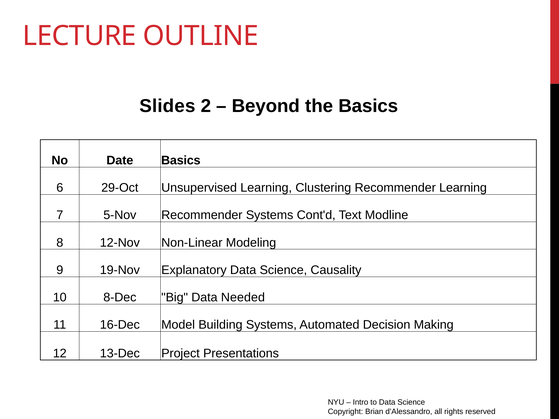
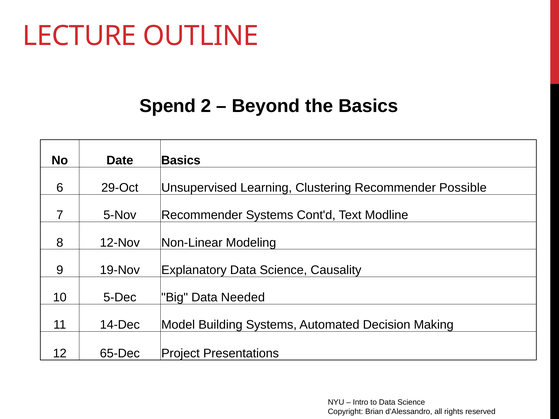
Slides: Slides -> Spend (168, 106)
Recommender Learning: Learning -> Possible (463, 188)
8-Dec: 8-Dec -> 5-Dec (120, 298)
16-Dec: 16-Dec -> 14-Dec (120, 325)
13-Dec: 13-Dec -> 65-Dec (120, 353)
